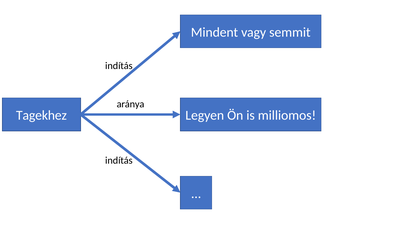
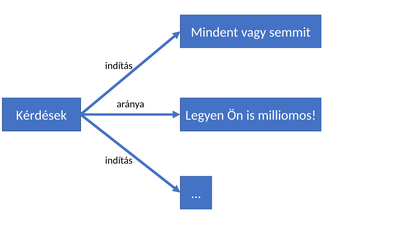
Tagekhez: Tagekhez -> Kérdések (41, 115)
